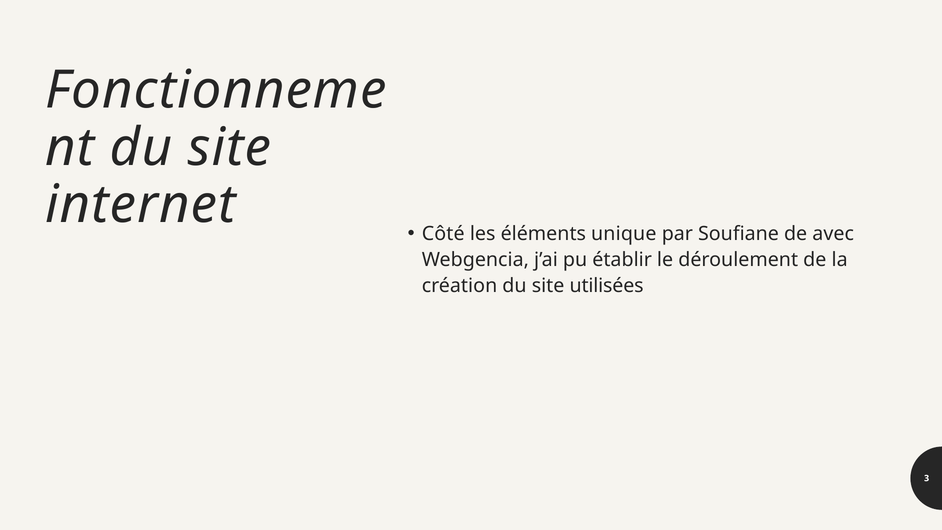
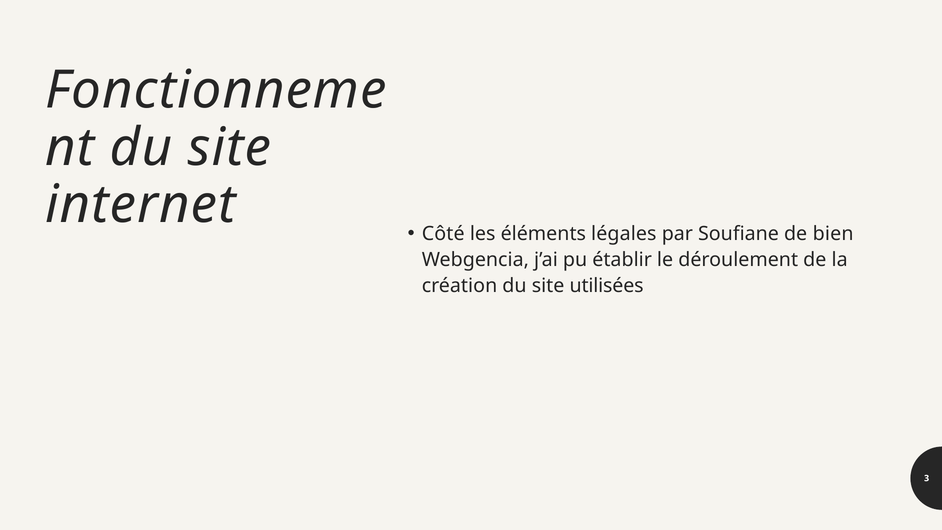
unique: unique -> légales (624, 234)
avec: avec -> bien (833, 234)
